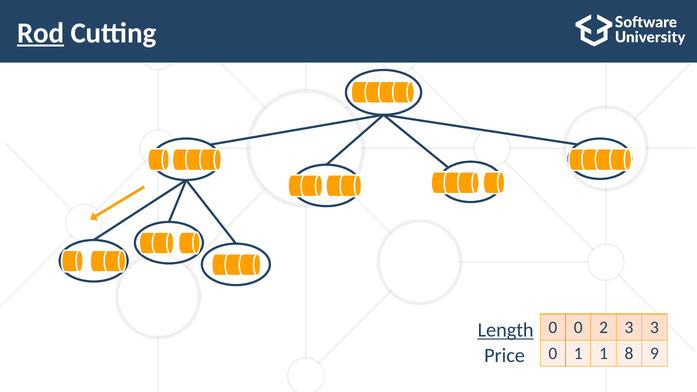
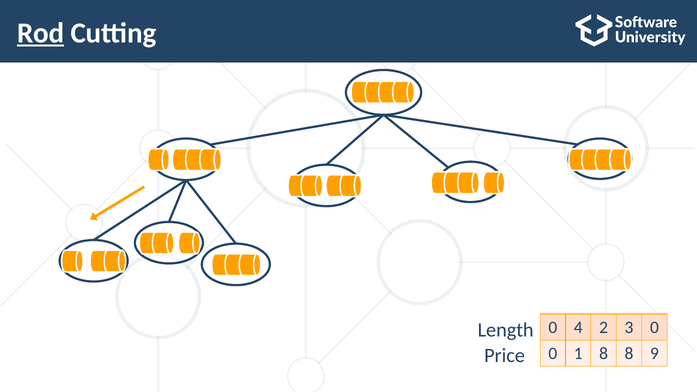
0 0: 0 -> 4 (578, 327)
3 3: 3 -> 0 (654, 327)
Length underline: present -> none (506, 330)
1 1: 1 -> 8 (604, 354)
